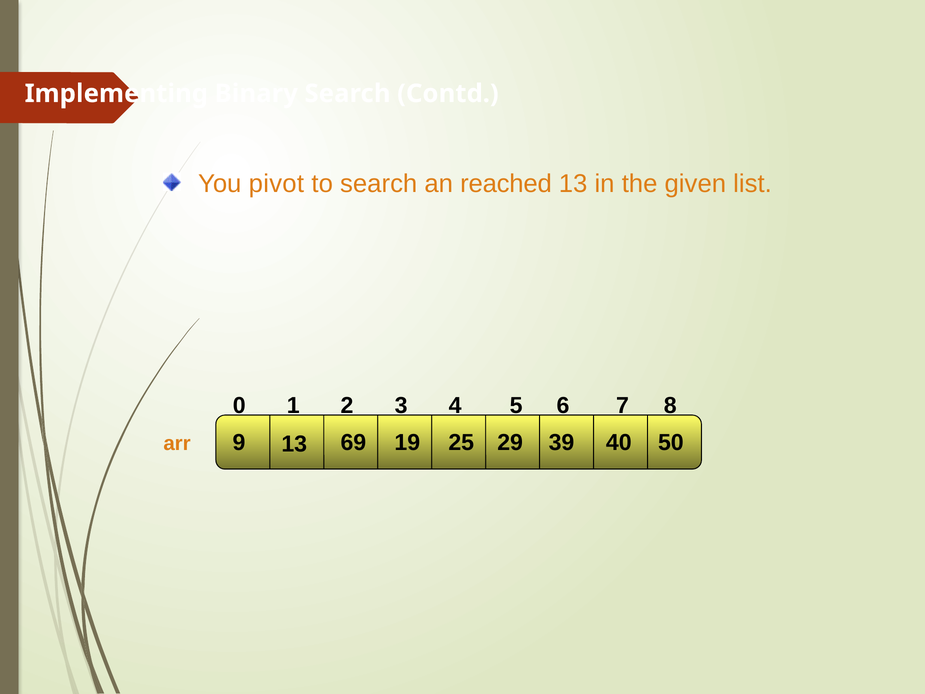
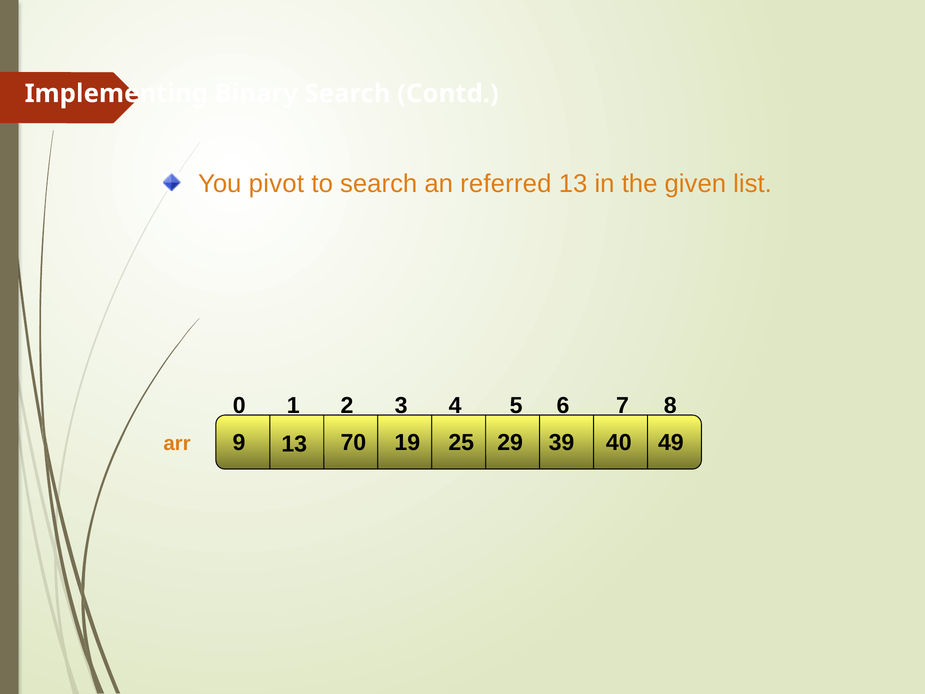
reached: reached -> referred (506, 183)
50: 50 -> 49 (671, 443)
69: 69 -> 70 (353, 443)
